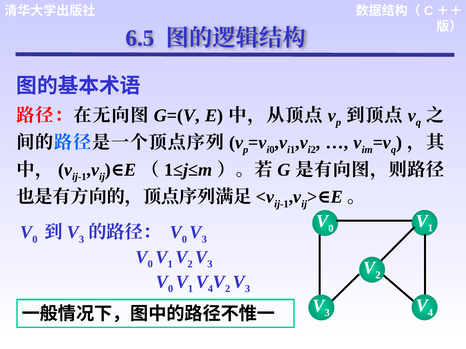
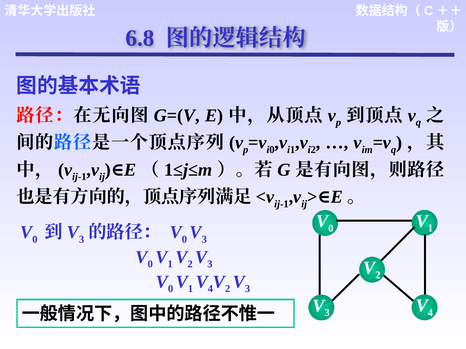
6.5: 6.5 -> 6.8 (140, 38)
